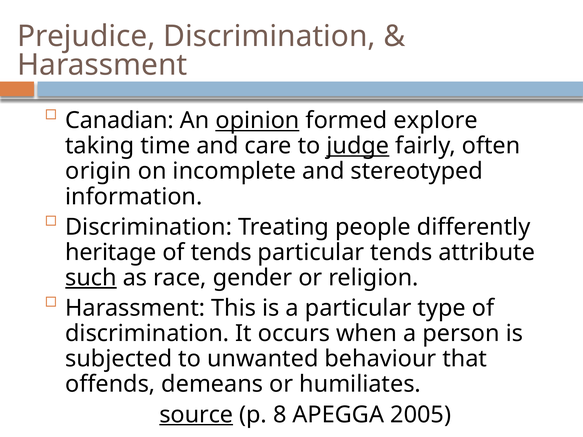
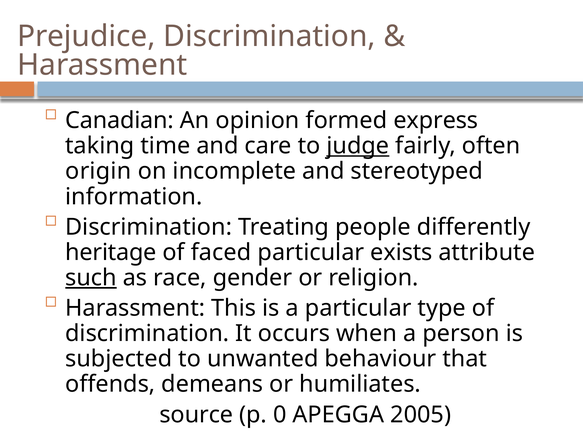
opinion underline: present -> none (257, 121)
explore: explore -> express (436, 121)
of tends: tends -> faced (221, 253)
particular tends: tends -> exists (401, 253)
source underline: present -> none (196, 415)
8: 8 -> 0 (280, 415)
